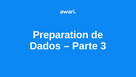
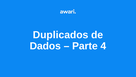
Preparation: Preparation -> Duplicados (61, 35)
3: 3 -> 4 (103, 46)
